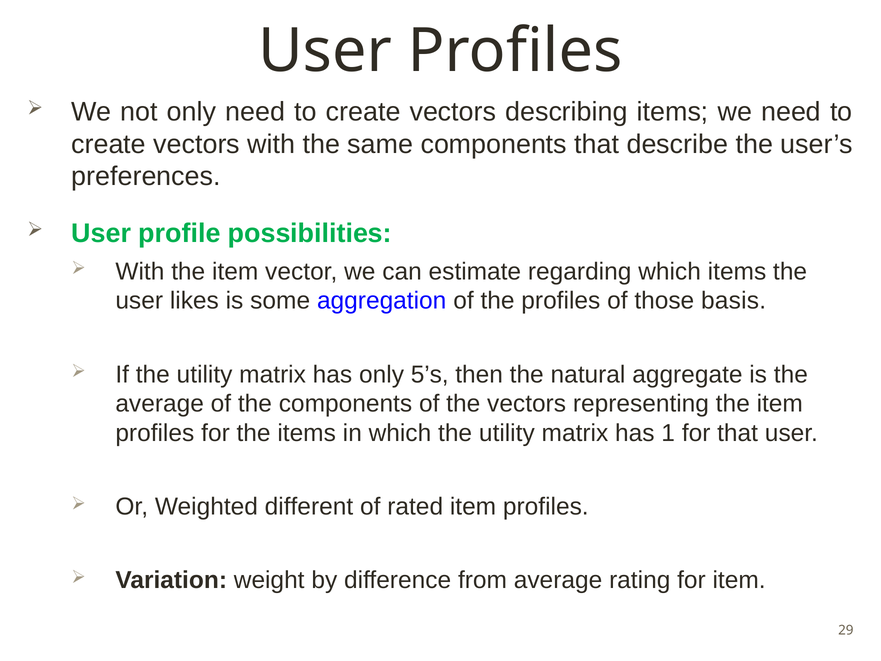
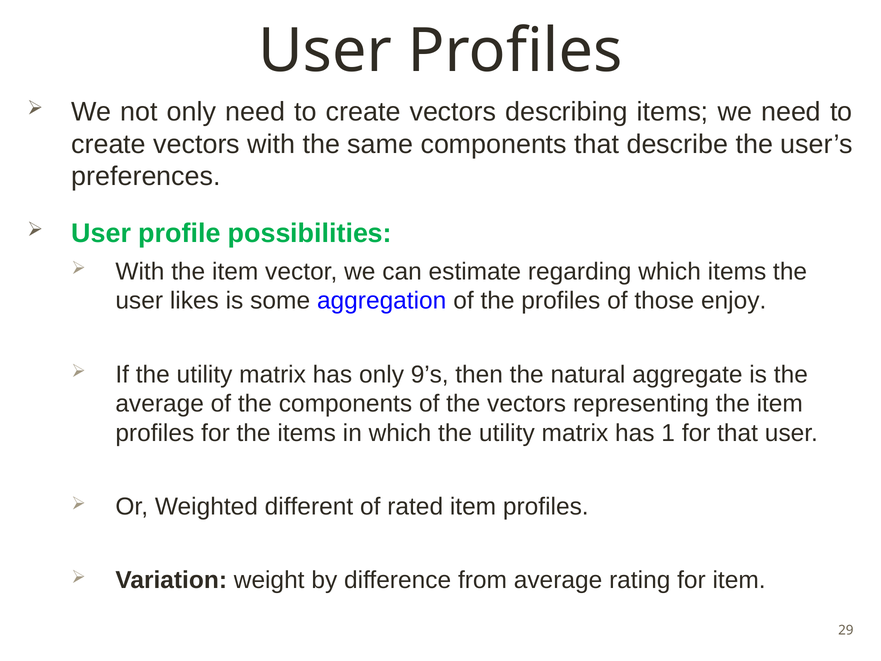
basis: basis -> enjoy (734, 301)
5’s: 5’s -> 9’s (430, 374)
